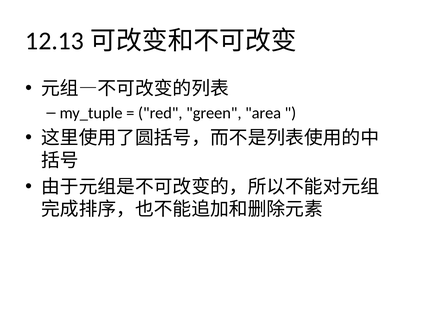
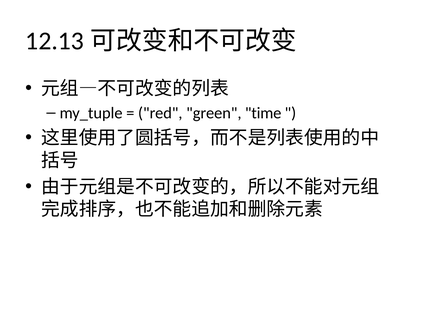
area: area -> time (263, 113)
